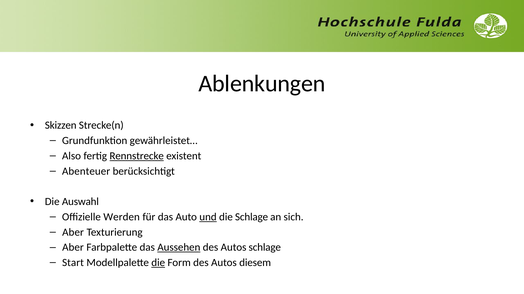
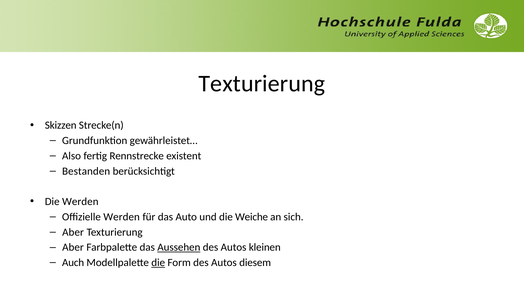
Ablenkungen: Ablenkungen -> Texturierung (262, 84)
Rennstrecke underline: present -> none (137, 156)
Abenteuer: Abenteuer -> Bestanden (86, 172)
Die Auswahl: Auswahl -> Werden (80, 202)
und underline: present -> none (208, 217)
die Schlage: Schlage -> Weiche (252, 217)
Autos schlage: schlage -> kleinen (265, 248)
Start: Start -> Auch (73, 263)
